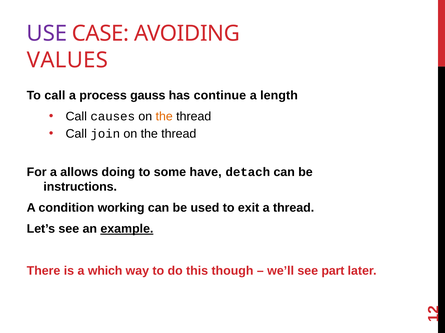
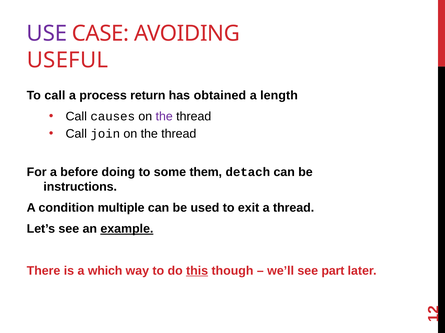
VALUES: VALUES -> USEFUL (67, 60)
gauss: gauss -> return (148, 96)
continue: continue -> obtained (220, 96)
the colour: orange -> purple (164, 117)
allows: allows -> before (79, 172)
have: have -> them (206, 172)
working: working -> multiple (121, 208)
this underline: none -> present (197, 271)
